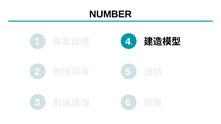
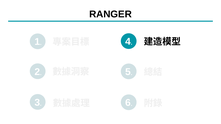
NUMBER: NUMBER -> RANGER (110, 14)
